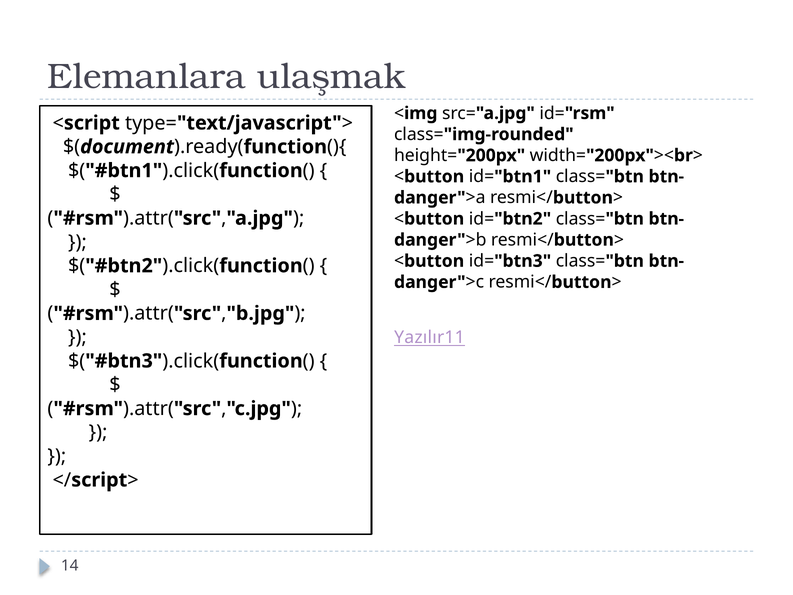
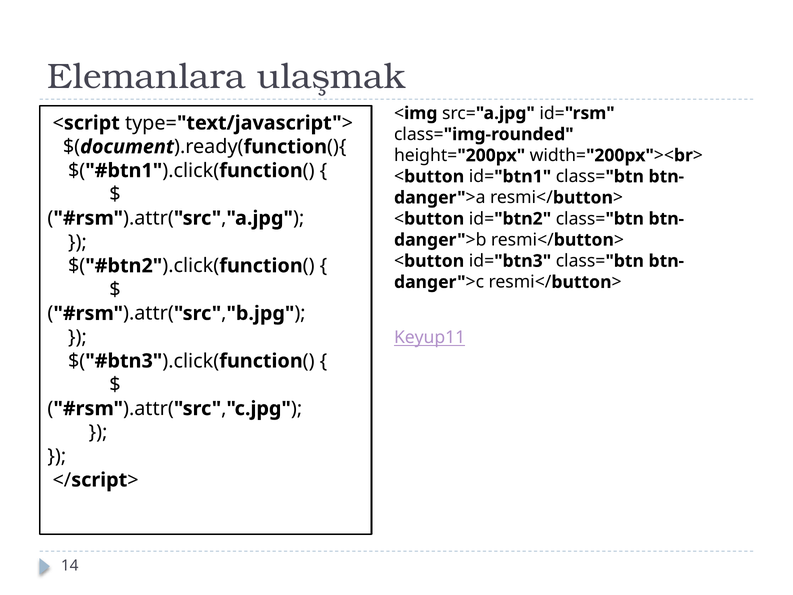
Yazılır11: Yazılır11 -> Keyup11 (430, 337)
